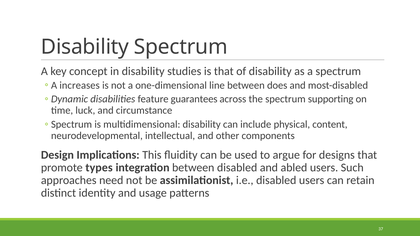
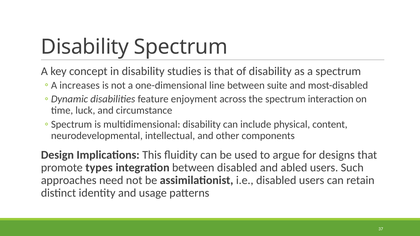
does: does -> suite (277, 85)
guarantees: guarantees -> enjoyment (194, 99)
supporting: supporting -> interaction (331, 99)
